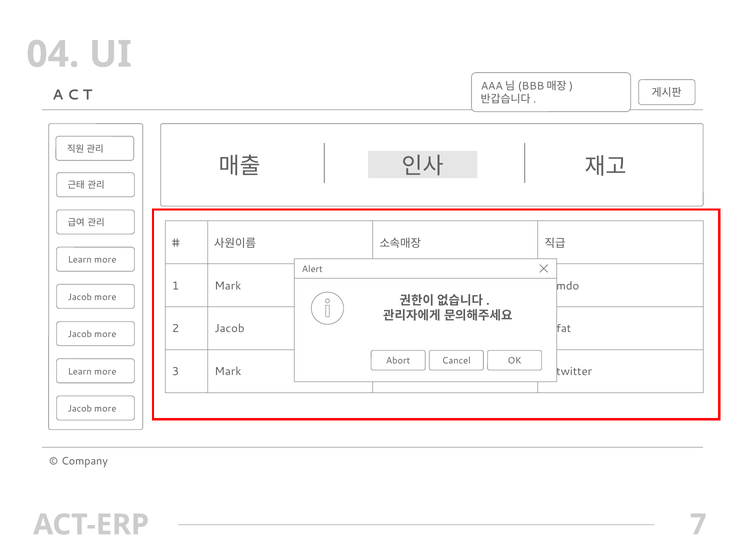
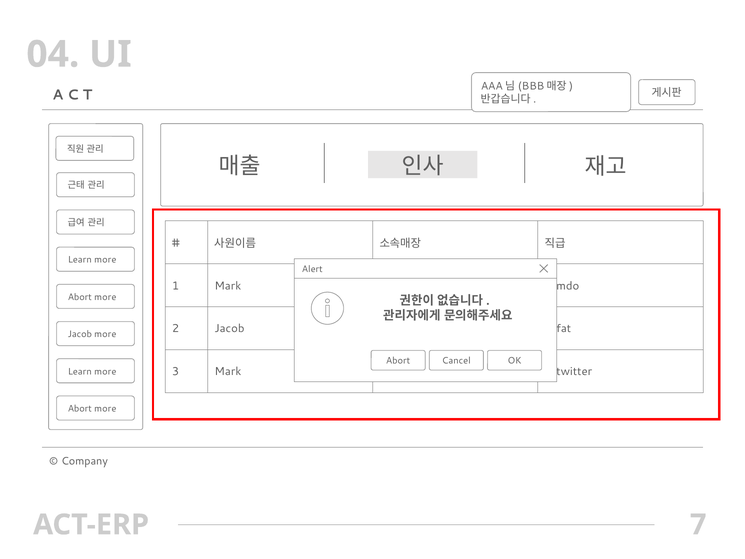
Jacob: Jacob -> Abort (80, 297)
Jacob: Jacob -> Abort (80, 408)
